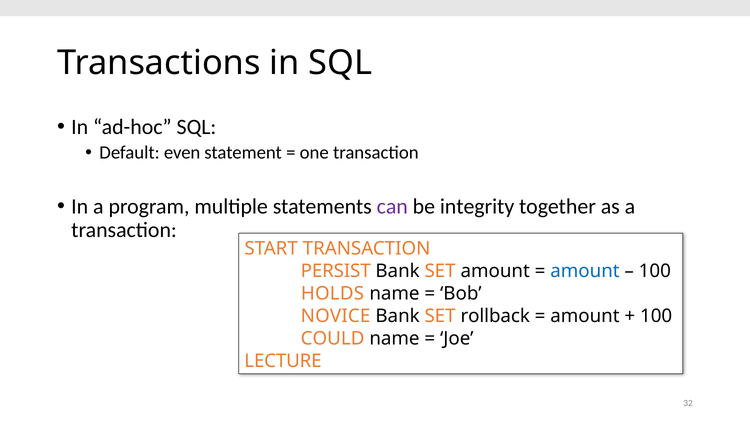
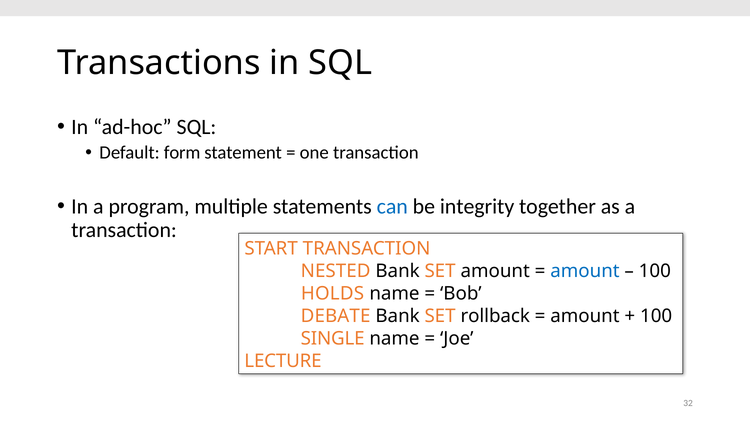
even: even -> form (182, 153)
can colour: purple -> blue (392, 207)
PERSIST: PERSIST -> NESTED (336, 271)
NOVICE: NOVICE -> DEBATE (336, 316)
COULD: COULD -> SINGLE (333, 338)
